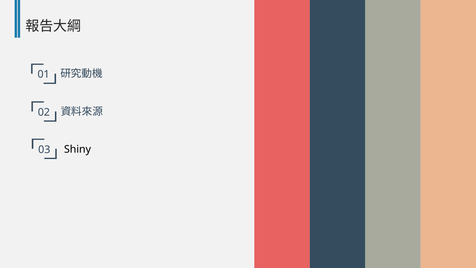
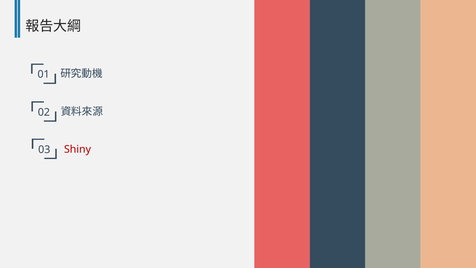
Shiny colour: black -> red (78, 149)
